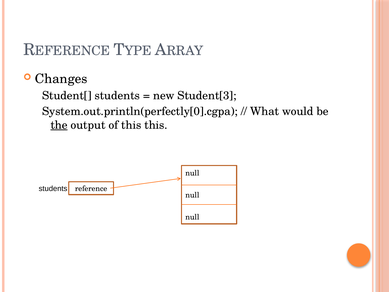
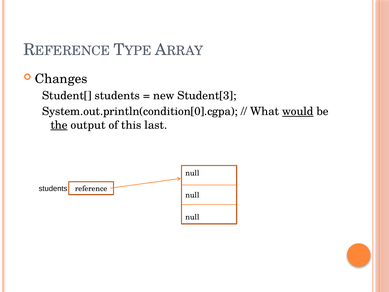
System.out.println(perfectly[0].cgpa: System.out.println(perfectly[0].cgpa -> System.out.println(condition[0].cgpa (140, 111)
would underline: none -> present (298, 111)
this this: this -> last (156, 125)
